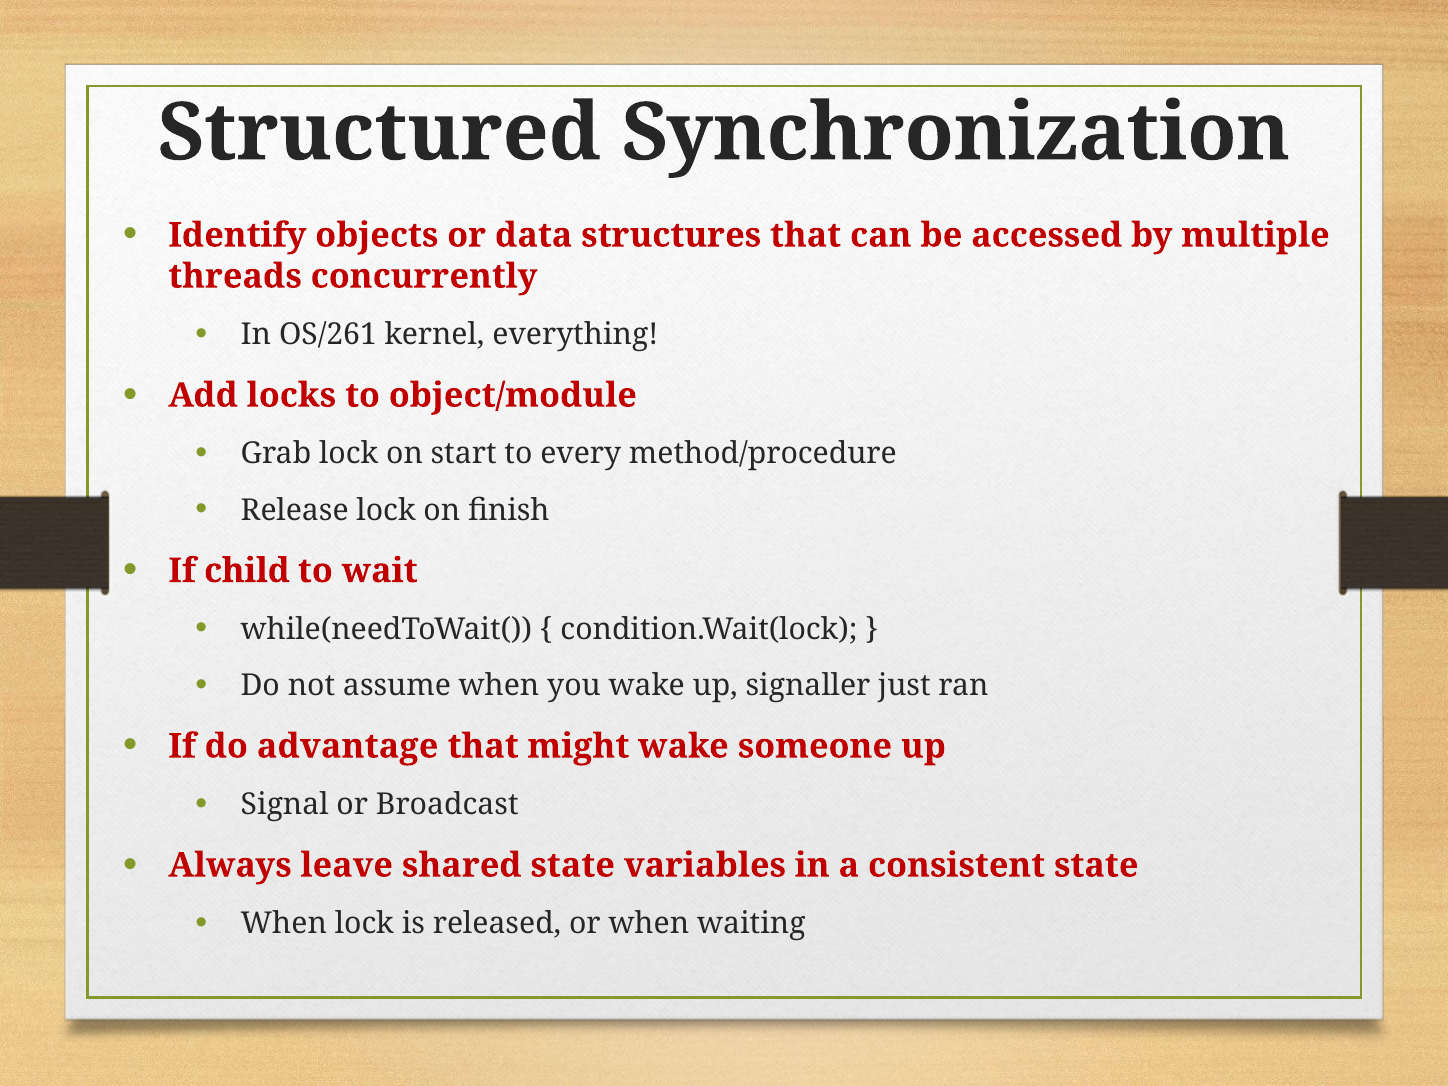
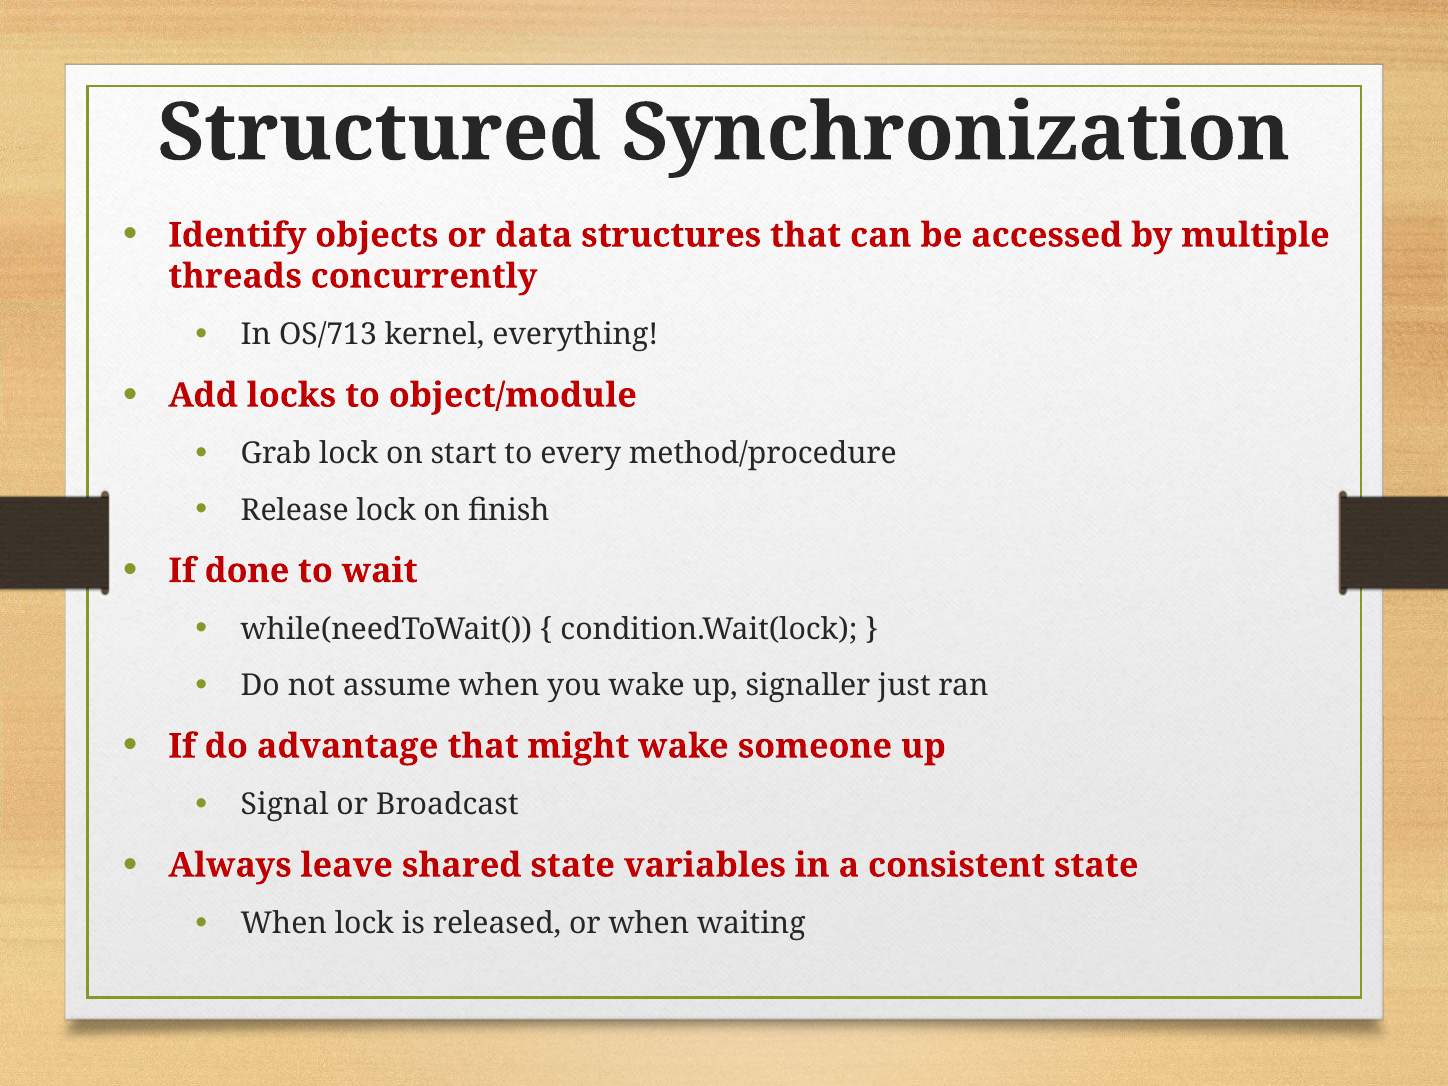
OS/261: OS/261 -> OS/713 (328, 335)
child: child -> done (247, 571)
